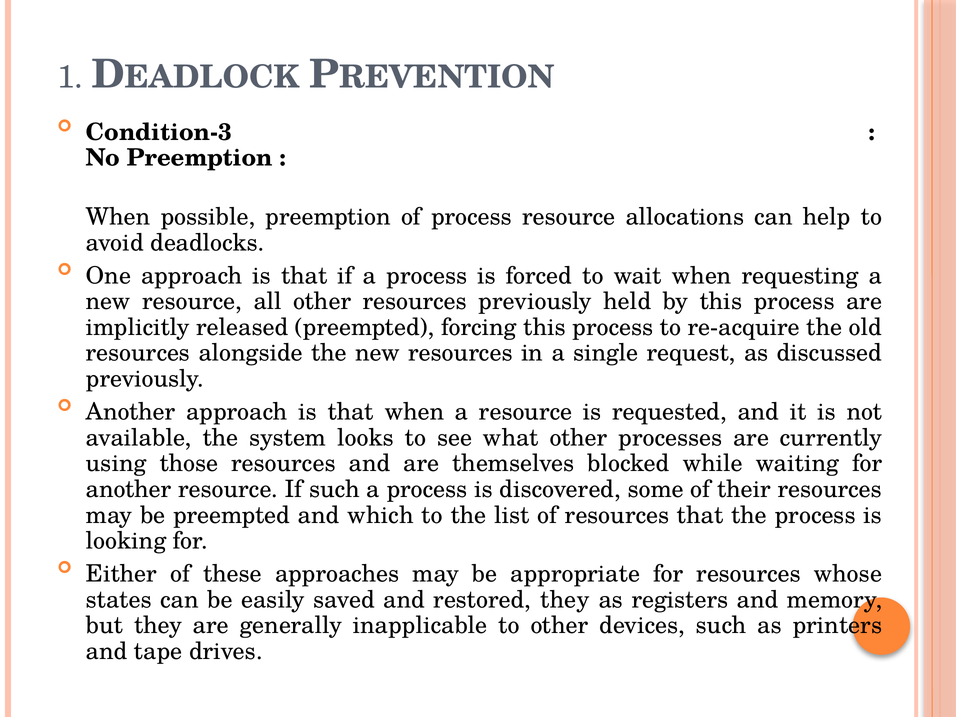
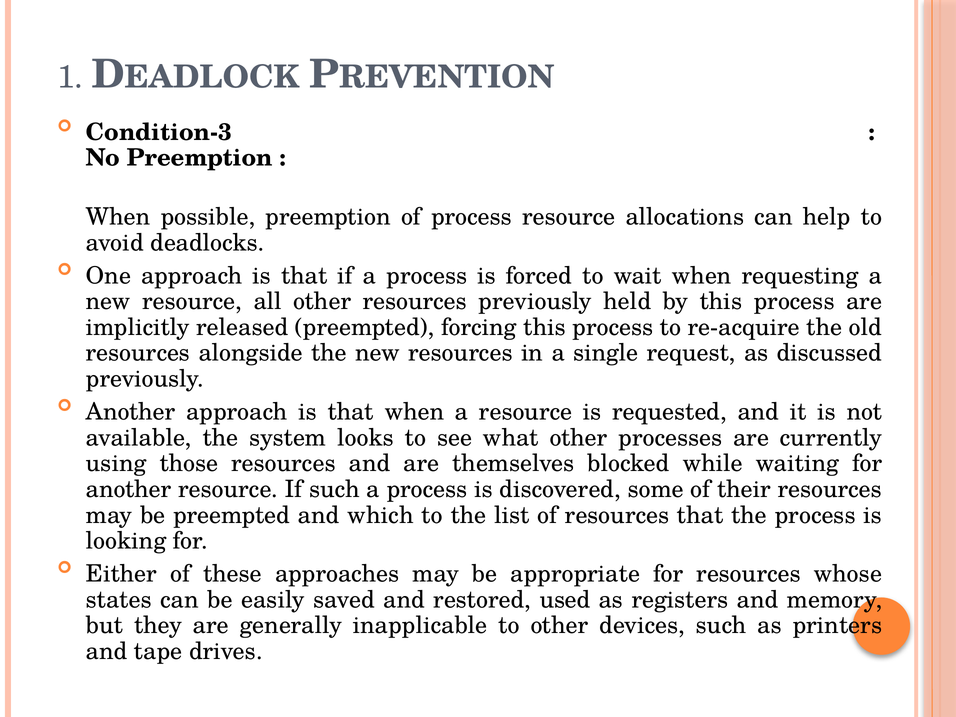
restored they: they -> used (565, 600)
